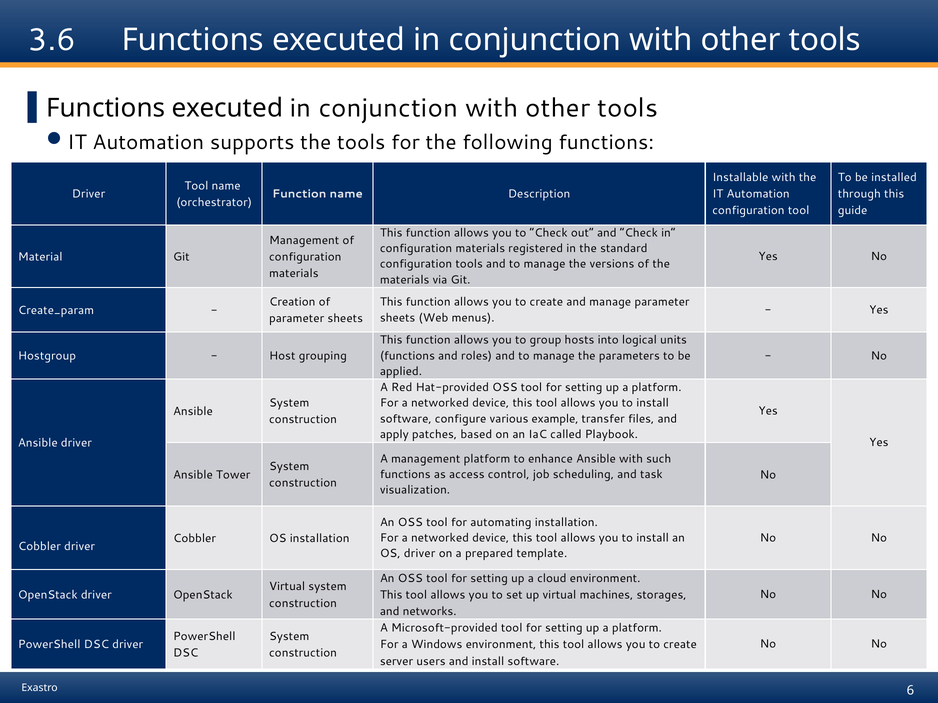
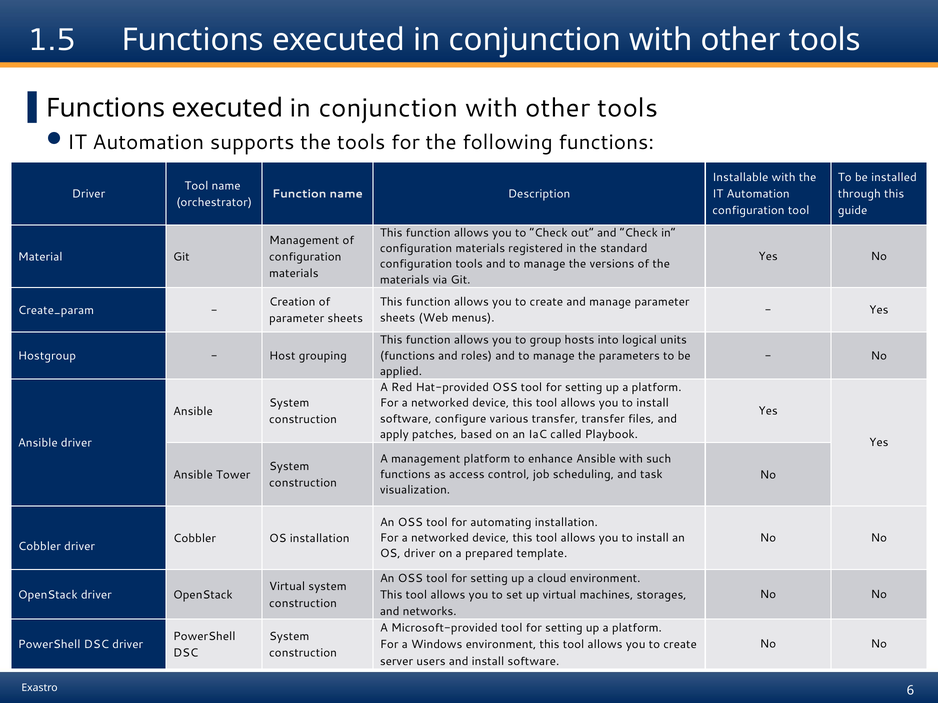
3.6: 3.6 -> 1.5 (52, 40)
various example: example -> transfer (555, 419)
